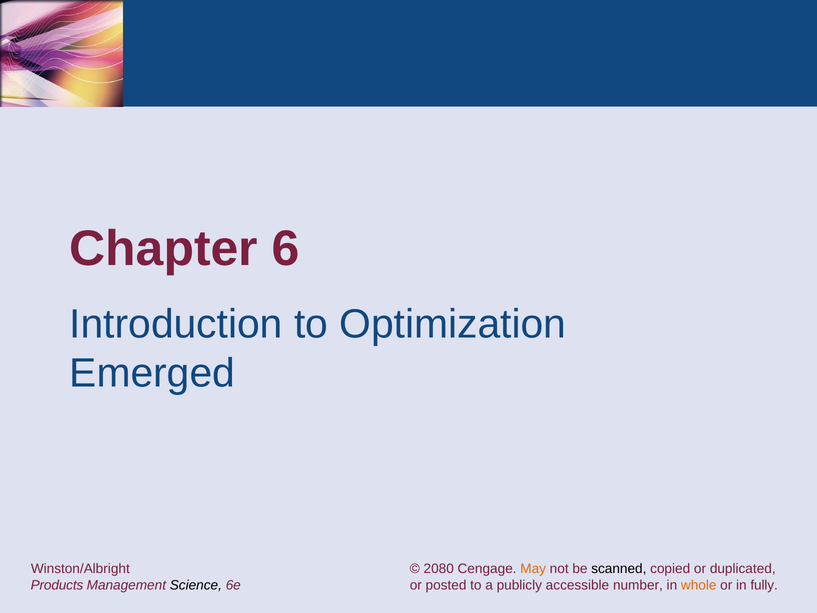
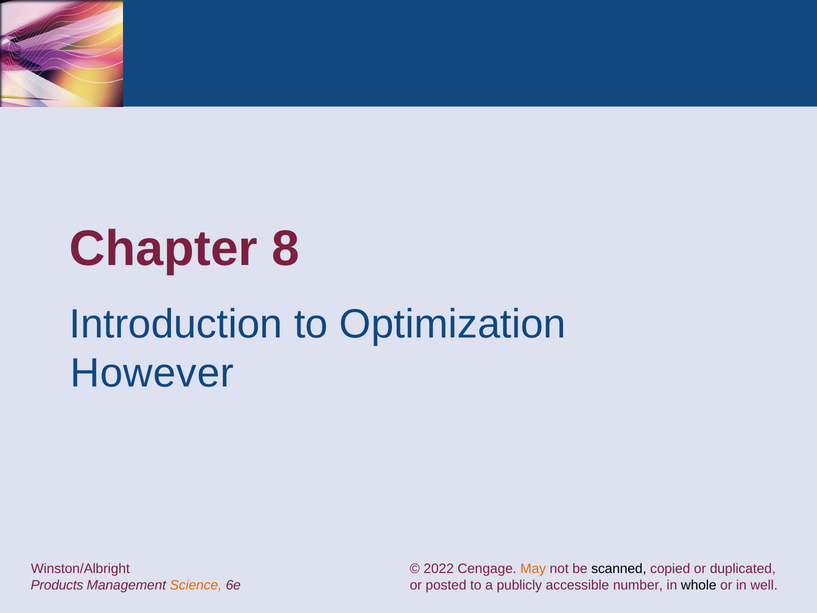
6: 6 -> 8 (286, 249)
Emerged: Emerged -> However (152, 373)
2080: 2080 -> 2022 (439, 569)
Science colour: black -> orange (196, 585)
whole colour: orange -> black (699, 585)
fully: fully -> well (764, 585)
